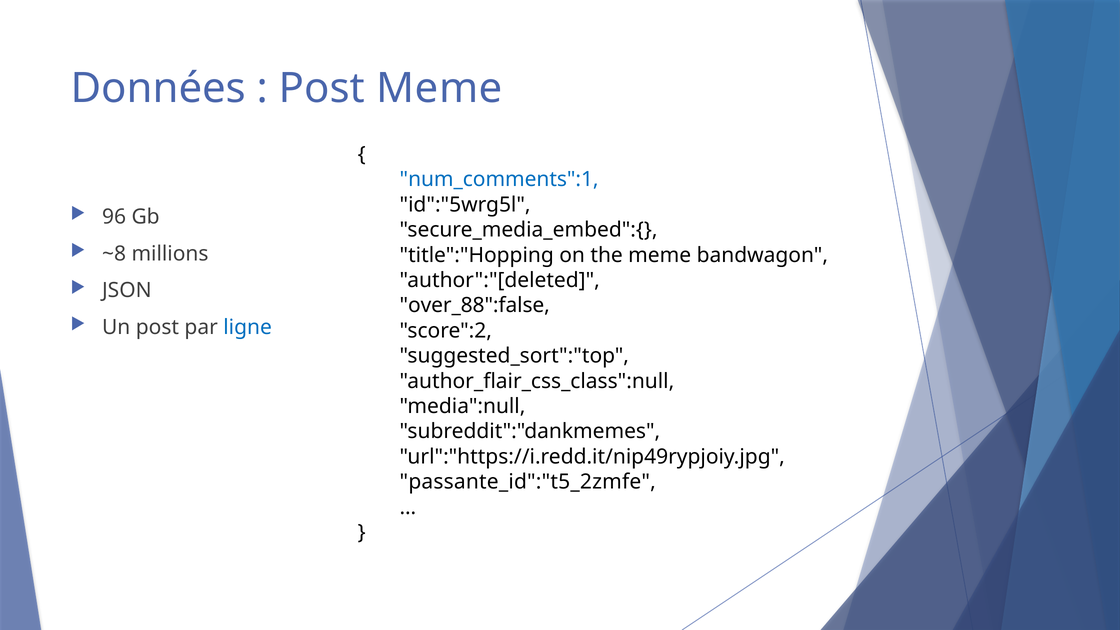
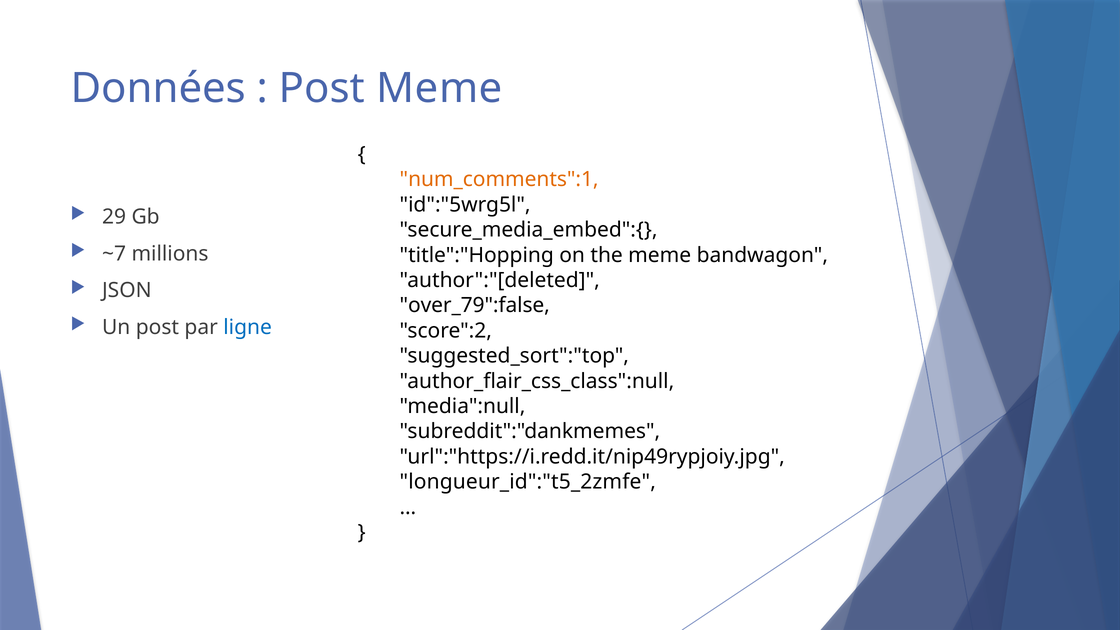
num_comments":1 colour: blue -> orange (499, 180)
96: 96 -> 29 (114, 217)
~8: ~8 -> ~7 (114, 254)
over_88":false: over_88":false -> over_79":false (475, 306)
passante_id":"t5_2zmfe: passante_id":"t5_2zmfe -> longueur_id":"t5_2zmfe (528, 482)
